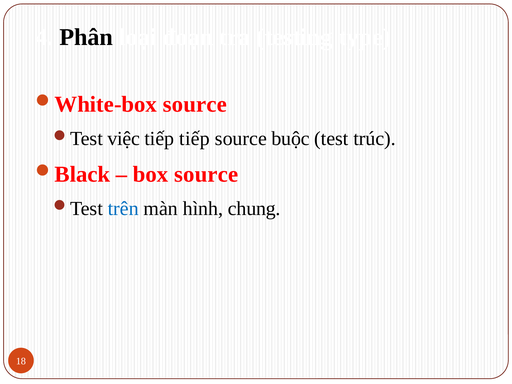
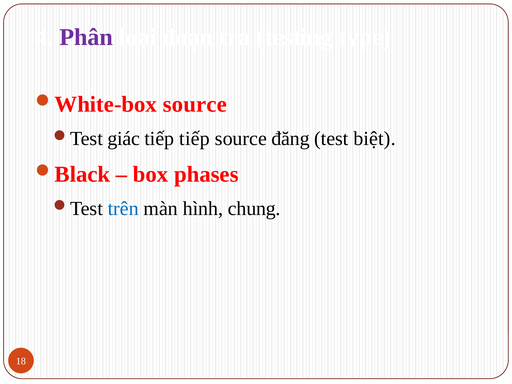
Phân colour: black -> purple (86, 37)
việc: việc -> giác (124, 139)
buộc: buộc -> đăng (291, 139)
trúc: trúc -> biệt (375, 139)
box source: source -> phases (206, 174)
